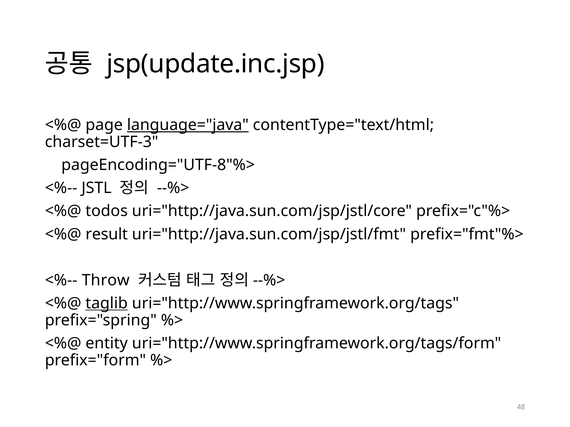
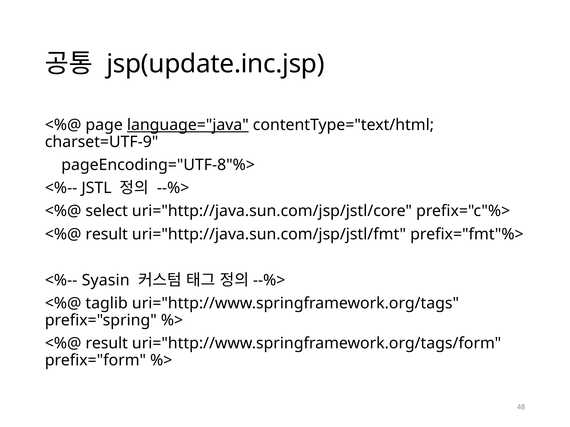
charset=UTF-3: charset=UTF-3 -> charset=UTF-9 (102, 142)
todos: todos -> select (107, 211)
Throw: Throw -> Syasin (106, 280)
taglib underline: present -> none (107, 304)
entity: entity -> result (107, 344)
